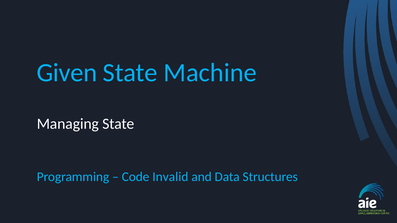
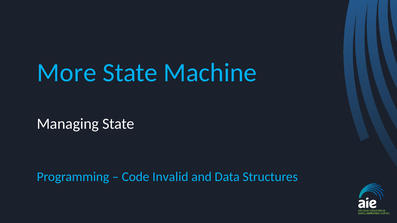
Given: Given -> More (67, 73)
